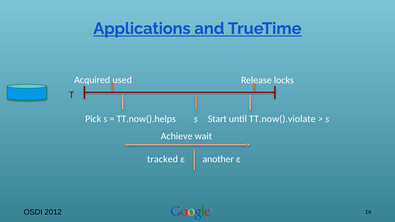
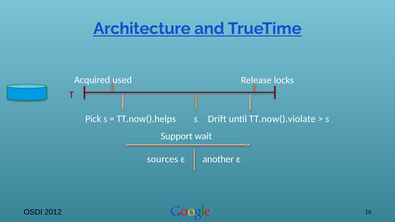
Applications: Applications -> Architecture (142, 29)
Start: Start -> Drift (217, 119)
Achieve: Achieve -> Support (177, 136)
tracked: tracked -> sources (163, 159)
